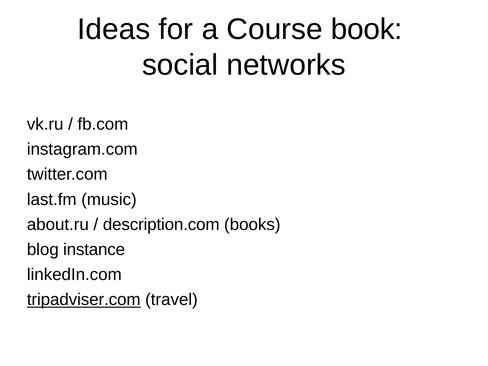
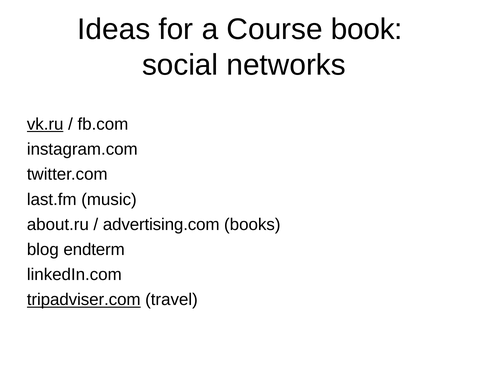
vk.ru underline: none -> present (45, 124)
description.com: description.com -> advertising.com (161, 225)
instance: instance -> endterm (94, 250)
